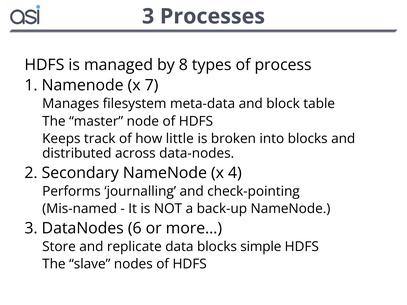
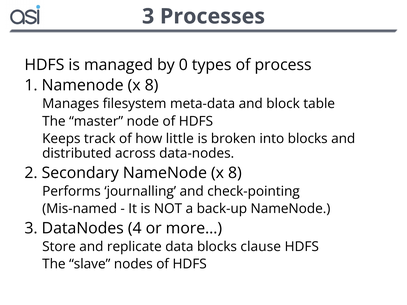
8: 8 -> 0 (183, 65)
1 Namenode x 7: 7 -> 8 (152, 85)
Secondary NameNode x 4: 4 -> 8 (235, 173)
6: 6 -> 4 (135, 228)
simple: simple -> clause (261, 247)
